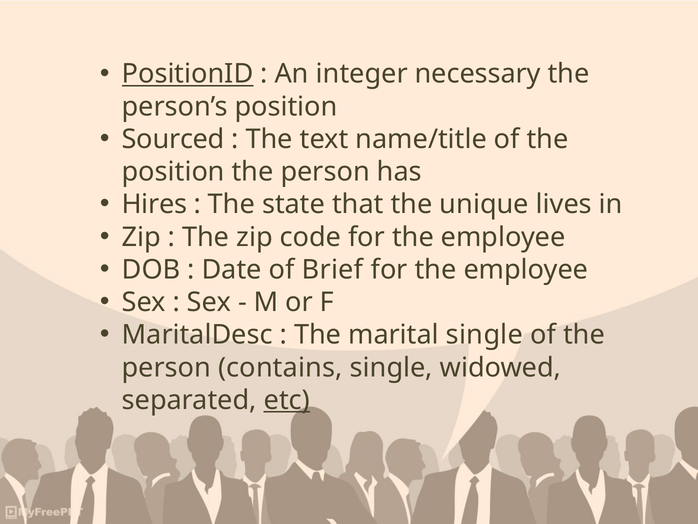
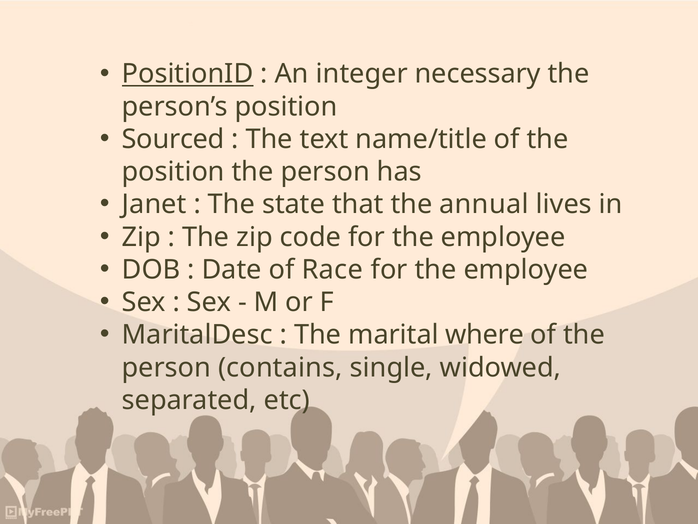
Hires: Hires -> Janet (154, 204)
unique: unique -> annual (484, 204)
Brief: Brief -> Race (332, 269)
marital single: single -> where (485, 335)
etc underline: present -> none (287, 400)
